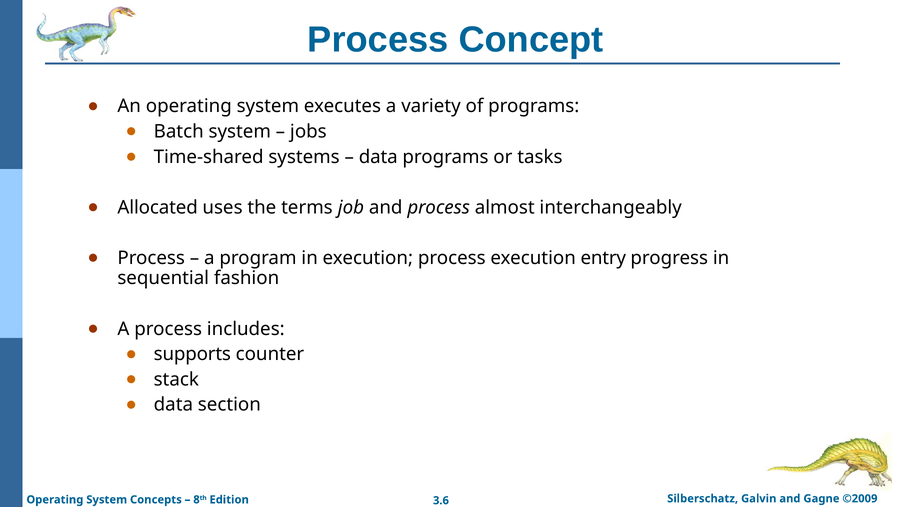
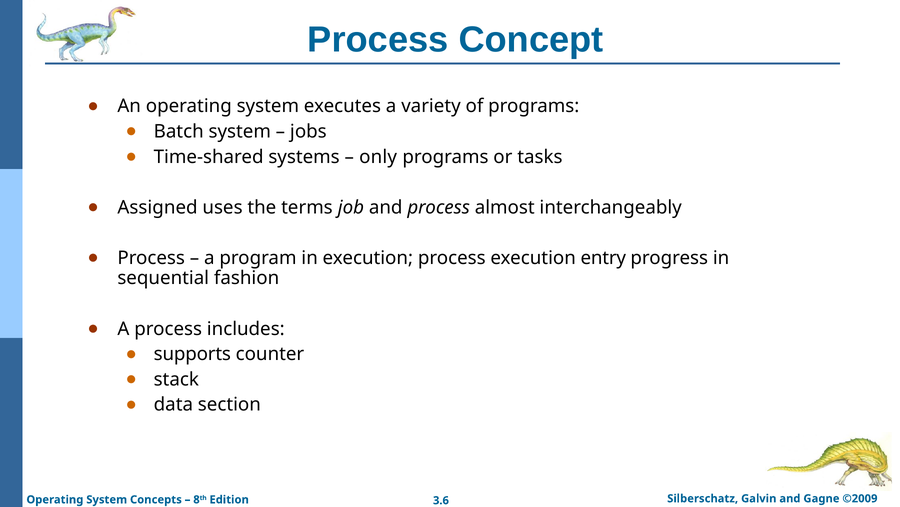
data: data -> only (378, 157)
Allocated: Allocated -> Assigned (158, 207)
